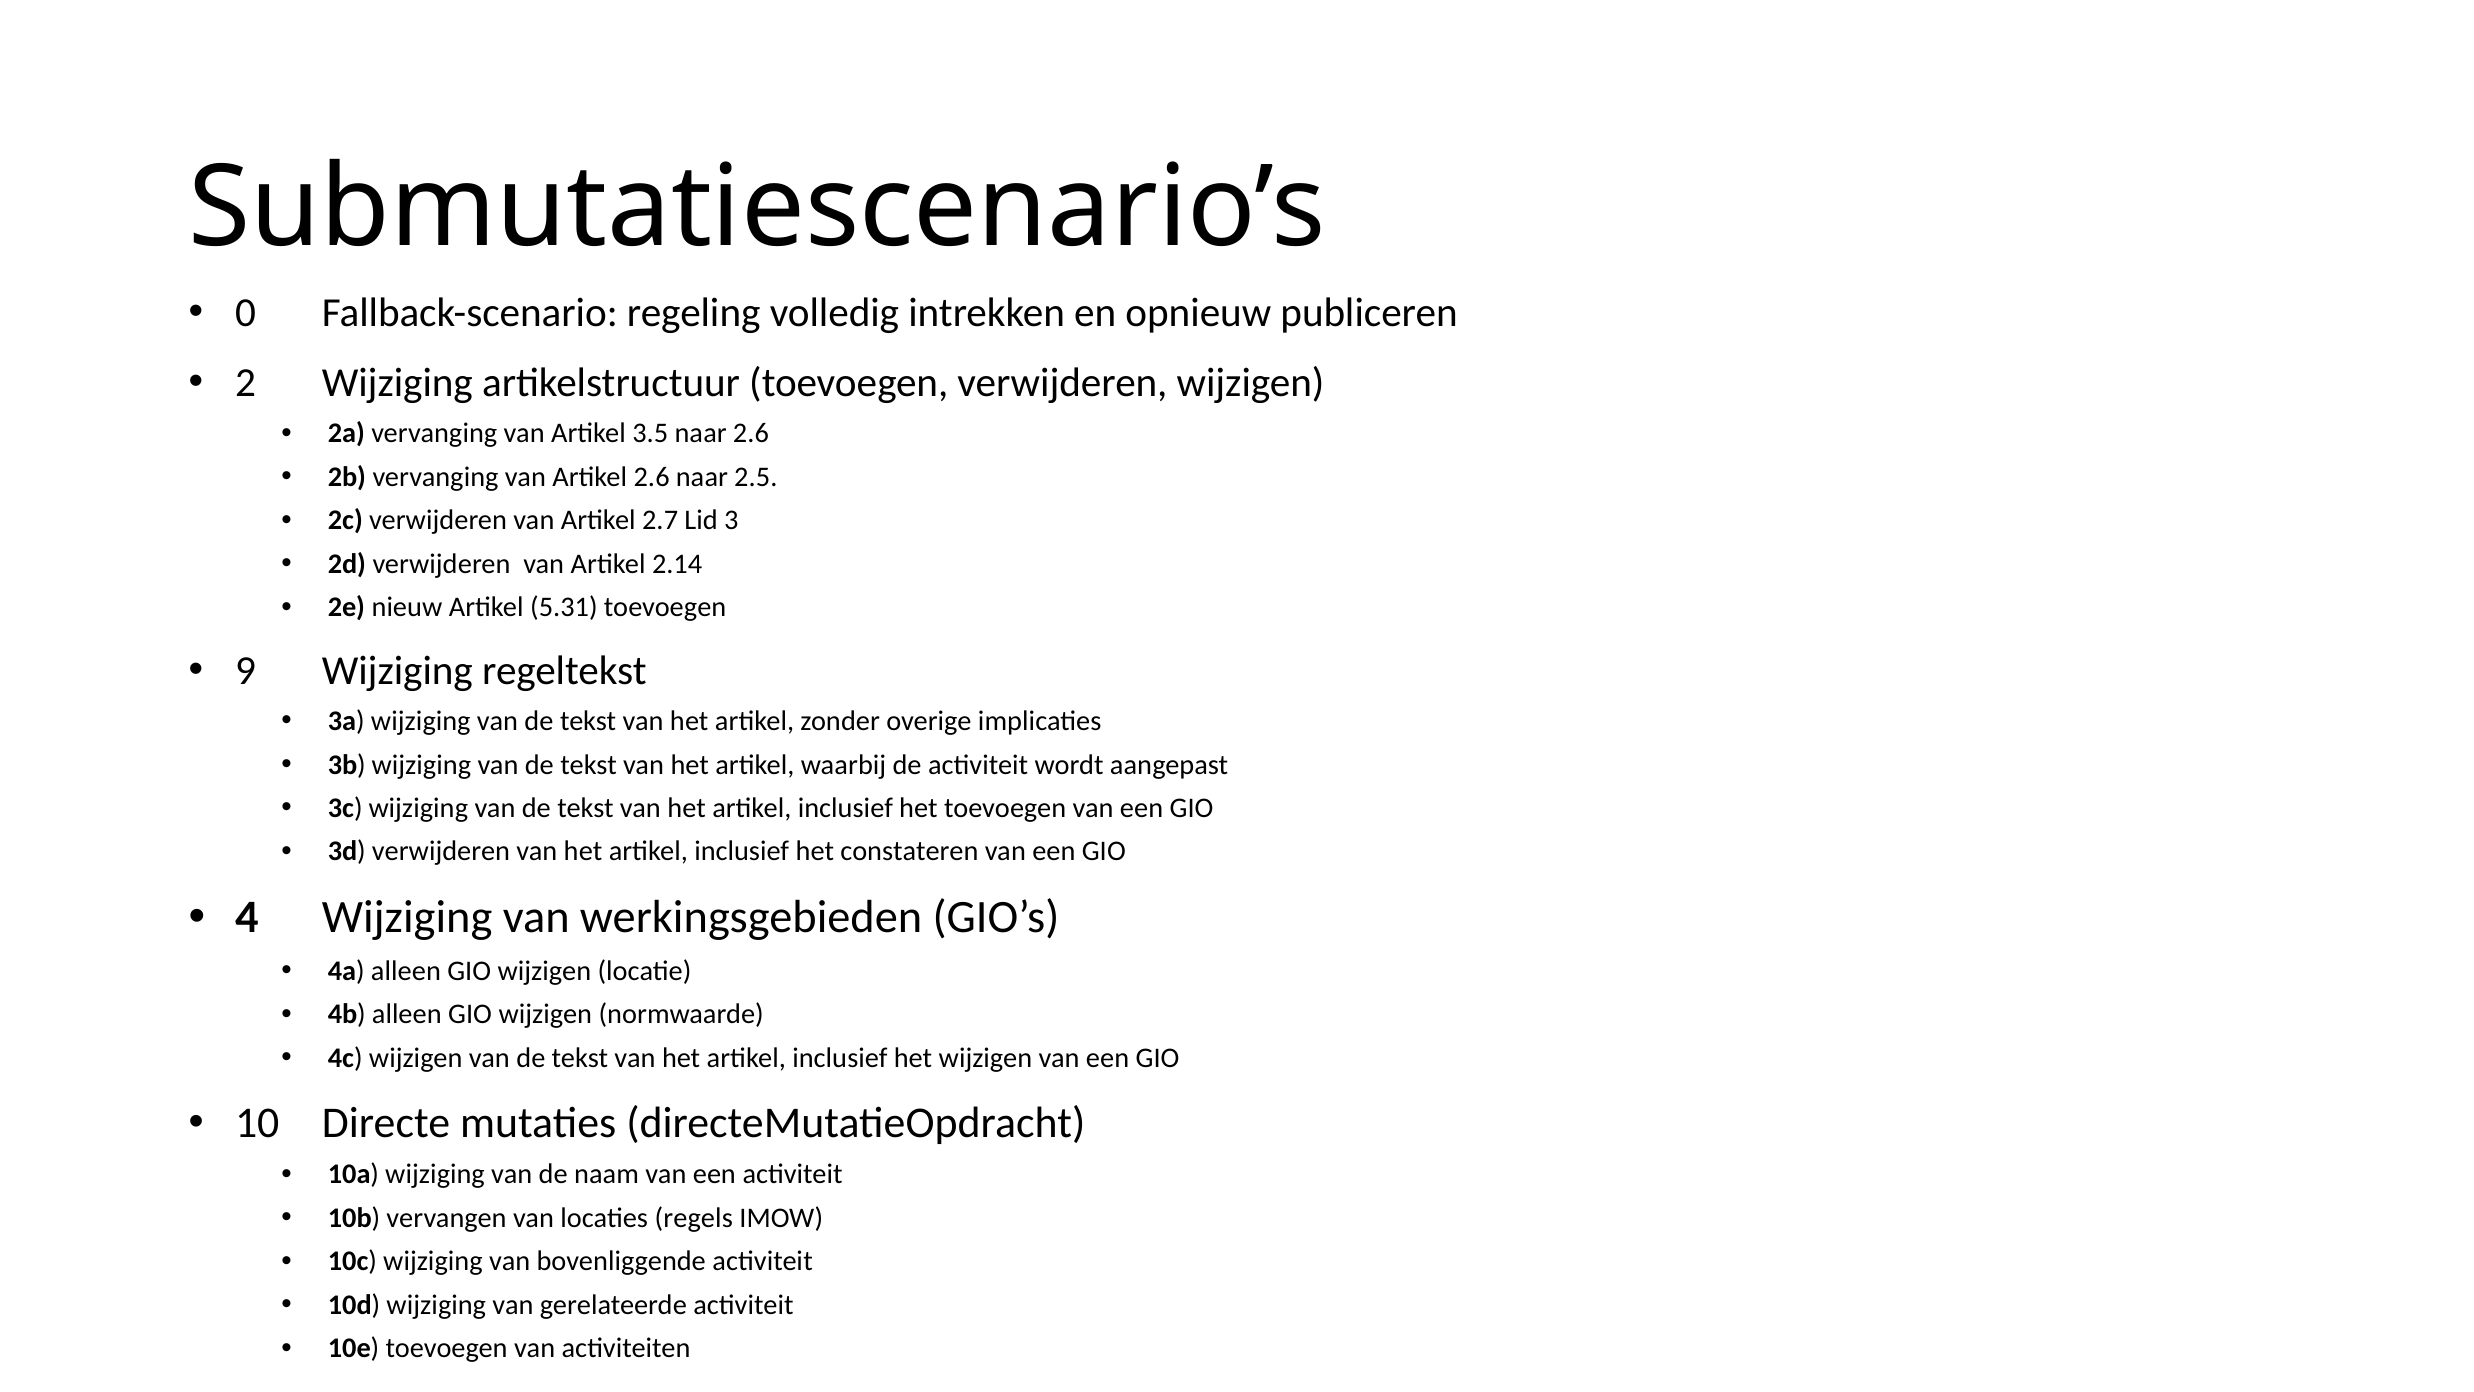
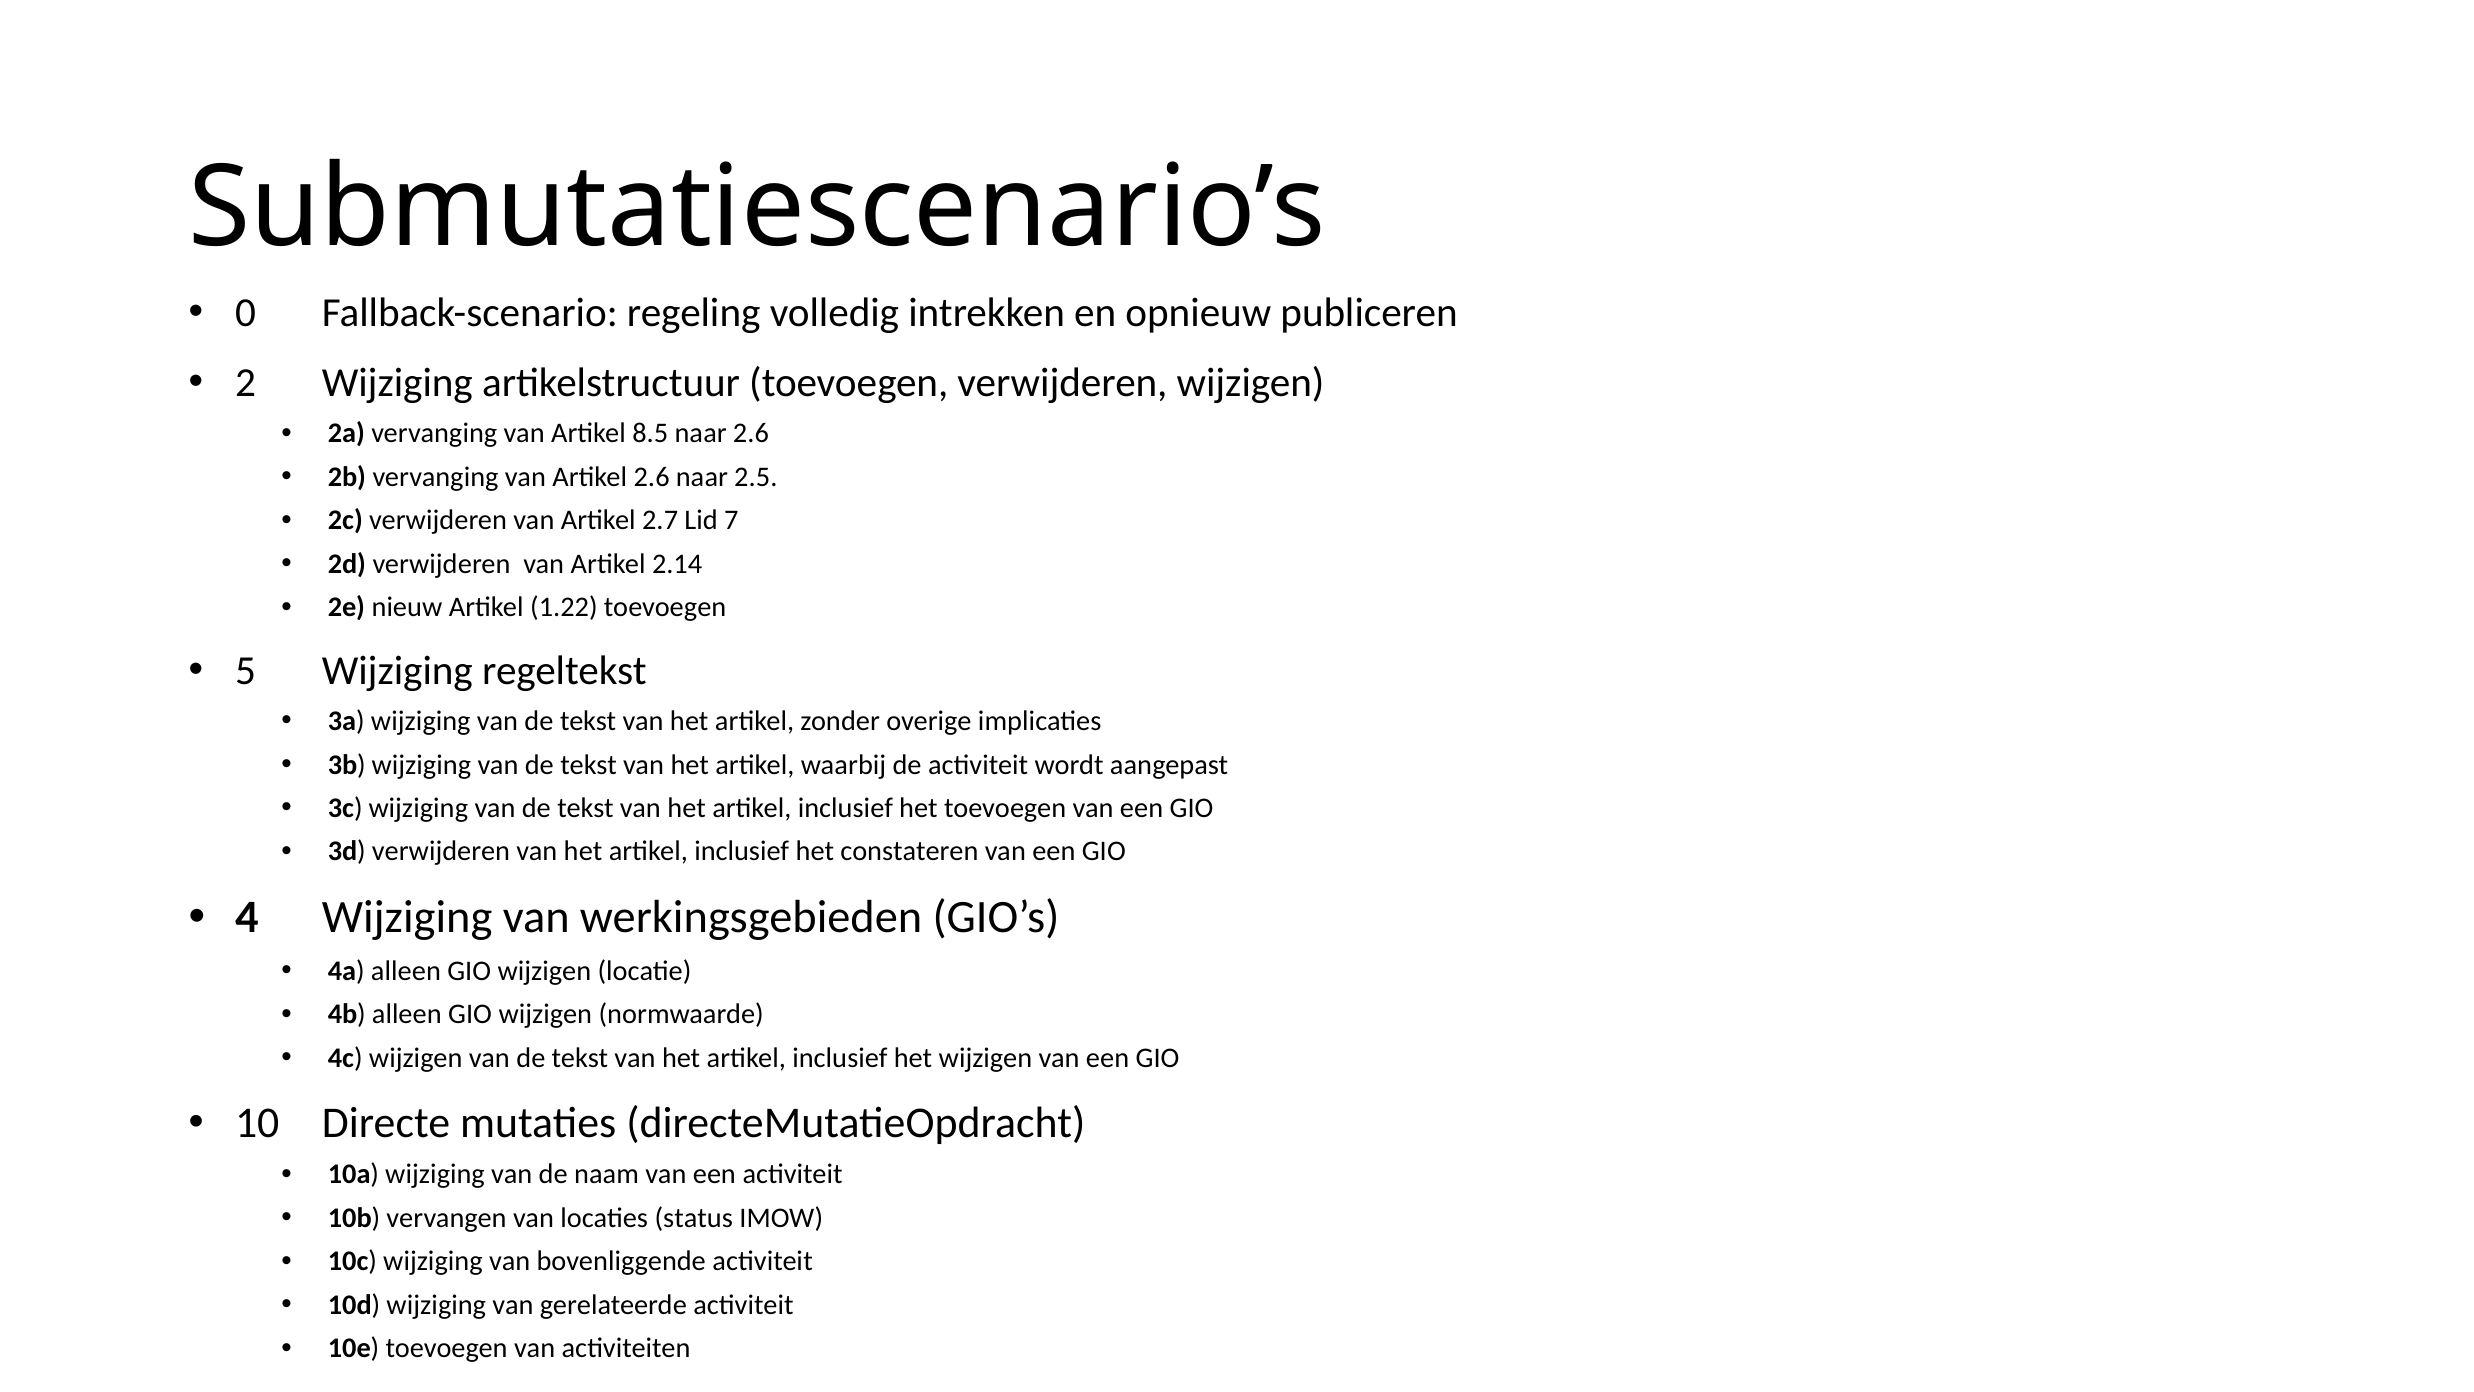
3.5: 3.5 -> 8.5 (650, 433)
3: 3 -> 7 (731, 520)
5.31: 5.31 -> 1.22 (564, 607)
9: 9 -> 5 (245, 670)
regels: regels -> status (694, 1218)
